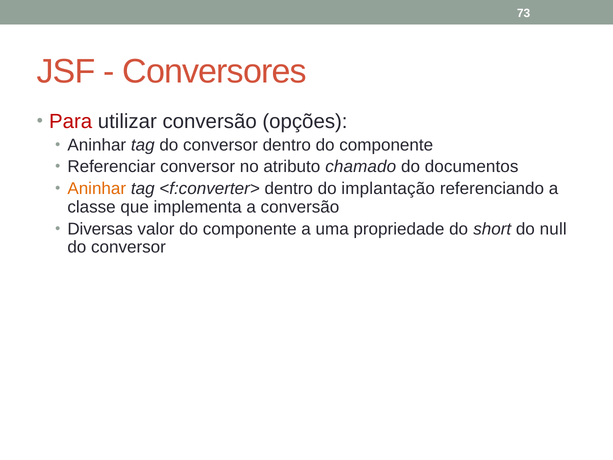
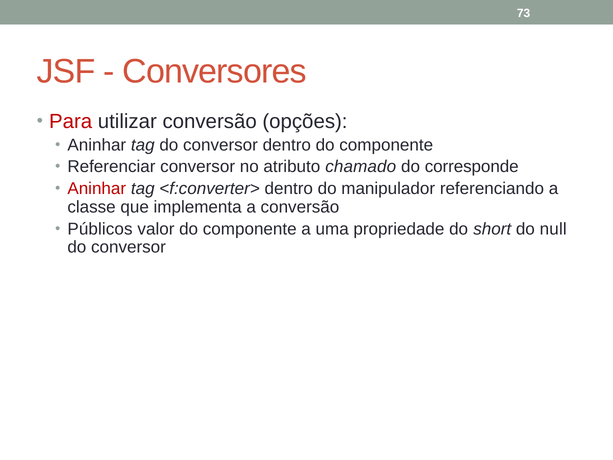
documentos: documentos -> corresponde (472, 167)
Aninhar colour: orange -> red (97, 189)
implantação: implantação -> manipulador (388, 189)
Diversas: Diversas -> Públicos (100, 229)
